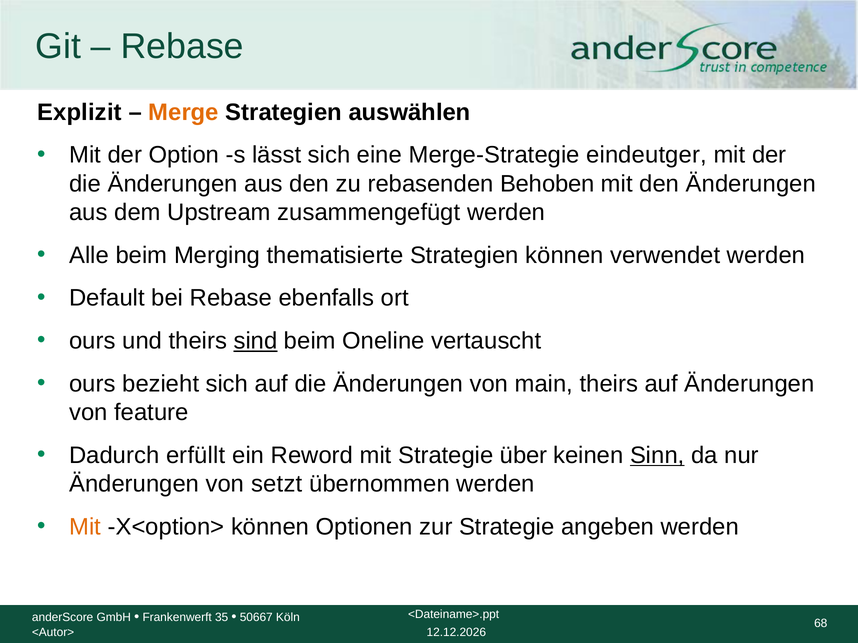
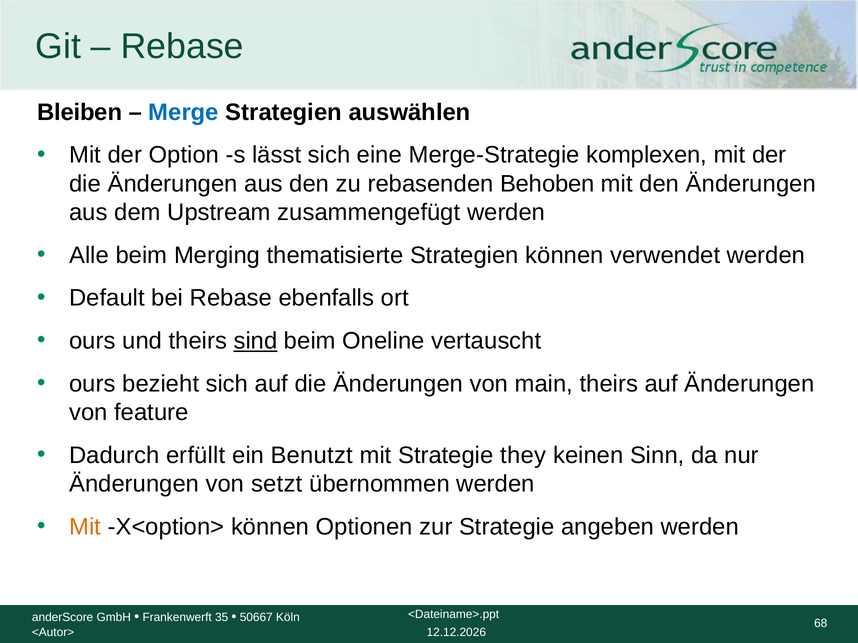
Explizit: Explizit -> Bleiben (80, 112)
Merge colour: orange -> blue (183, 112)
eindeutger: eindeutger -> komplexen (647, 155)
Reword: Reword -> Benutzt (312, 456)
über: über -> they (523, 456)
Sinn underline: present -> none (657, 456)
